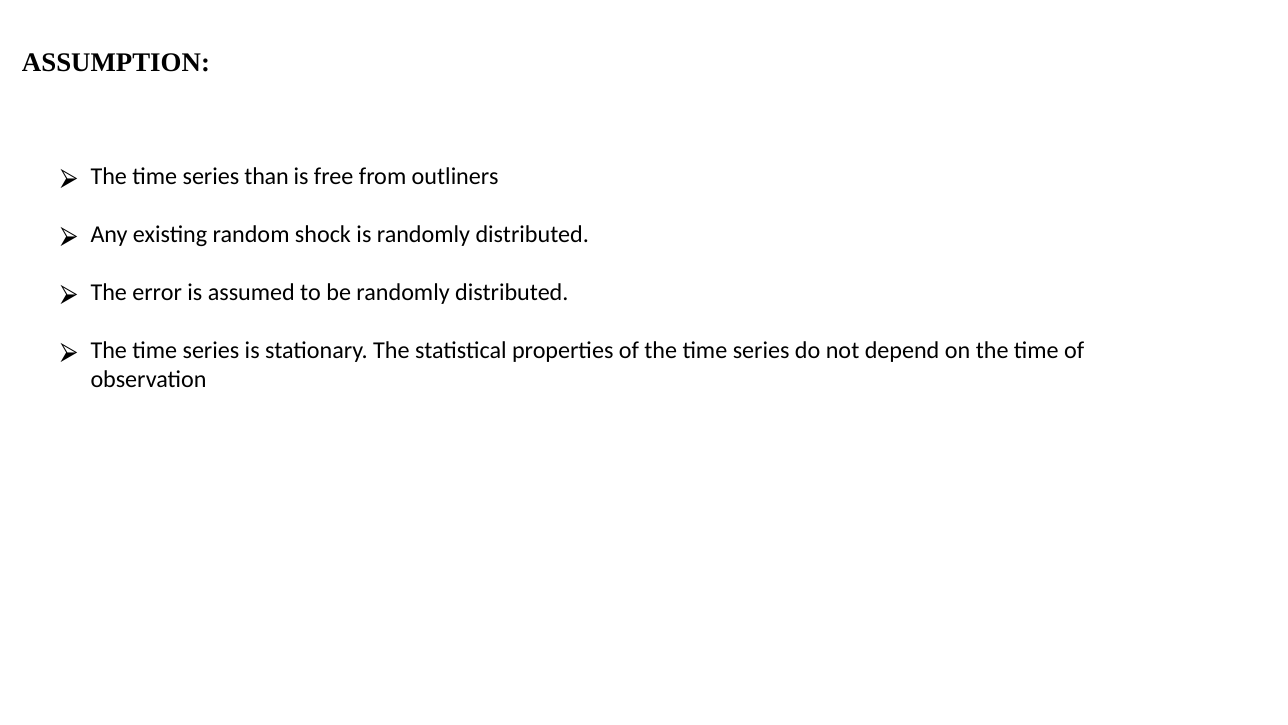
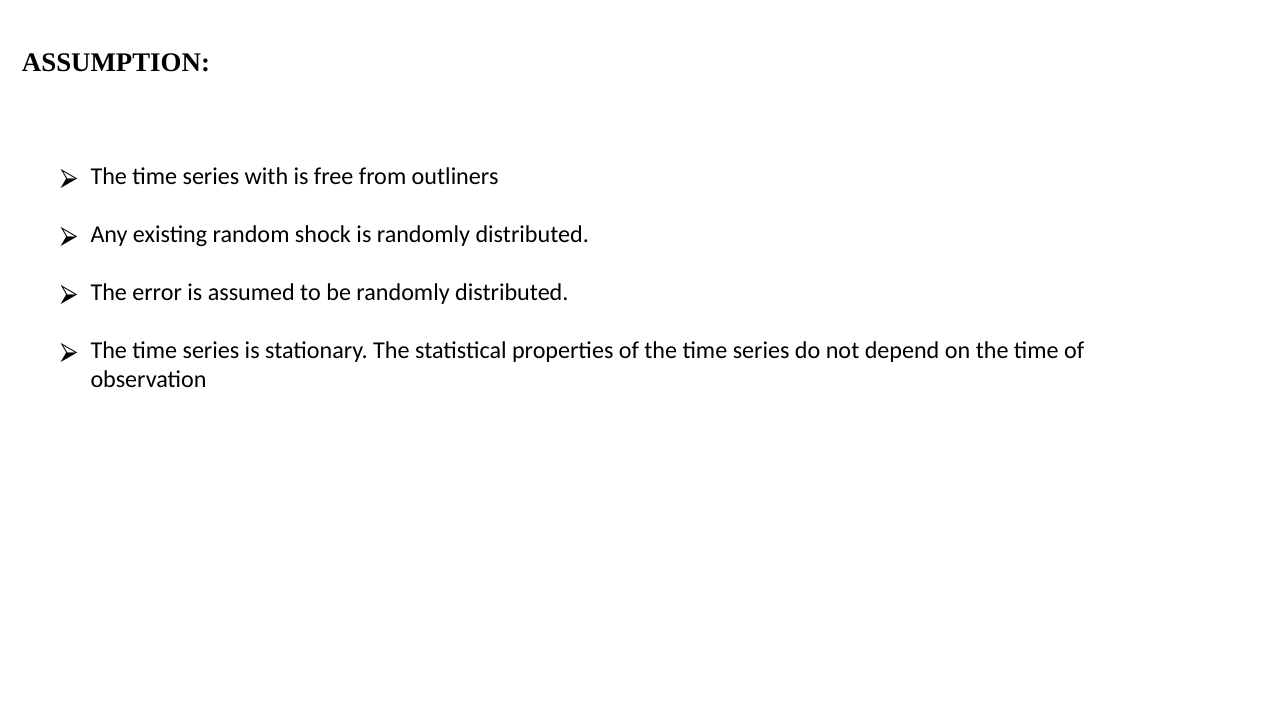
than: than -> with (266, 176)
